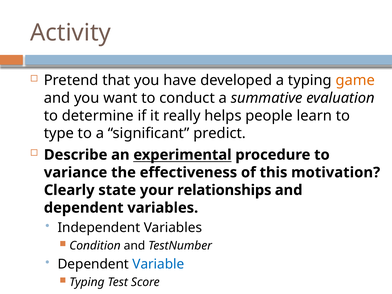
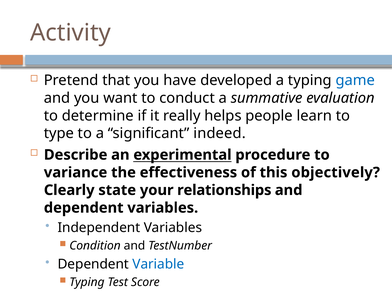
game colour: orange -> blue (355, 80)
predict: predict -> indeed (220, 133)
motivation: motivation -> objectively (336, 172)
